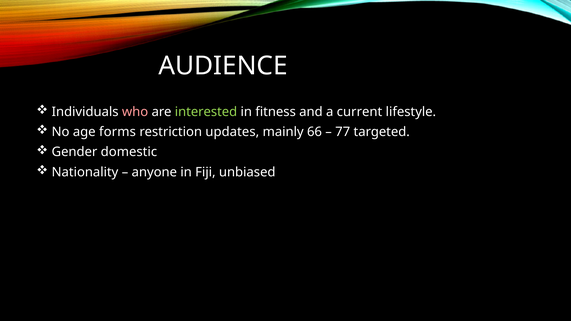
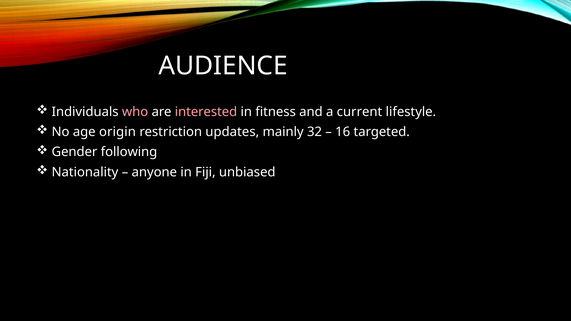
interested colour: light green -> pink (206, 112)
forms: forms -> origin (117, 132)
66: 66 -> 32 (314, 132)
77: 77 -> 16 (343, 132)
domestic: domestic -> following (129, 152)
